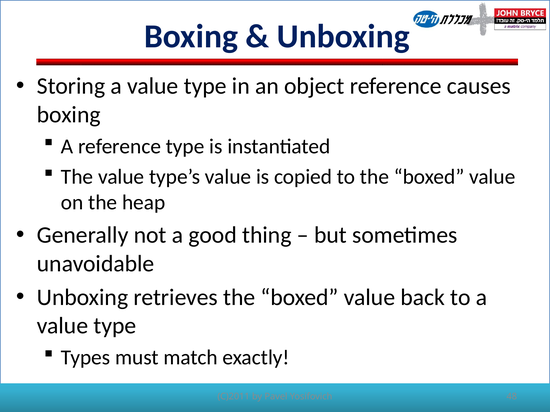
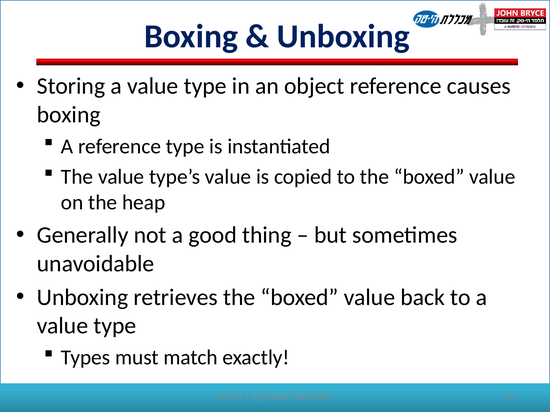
48: 48 -> 61 (512, 397)
